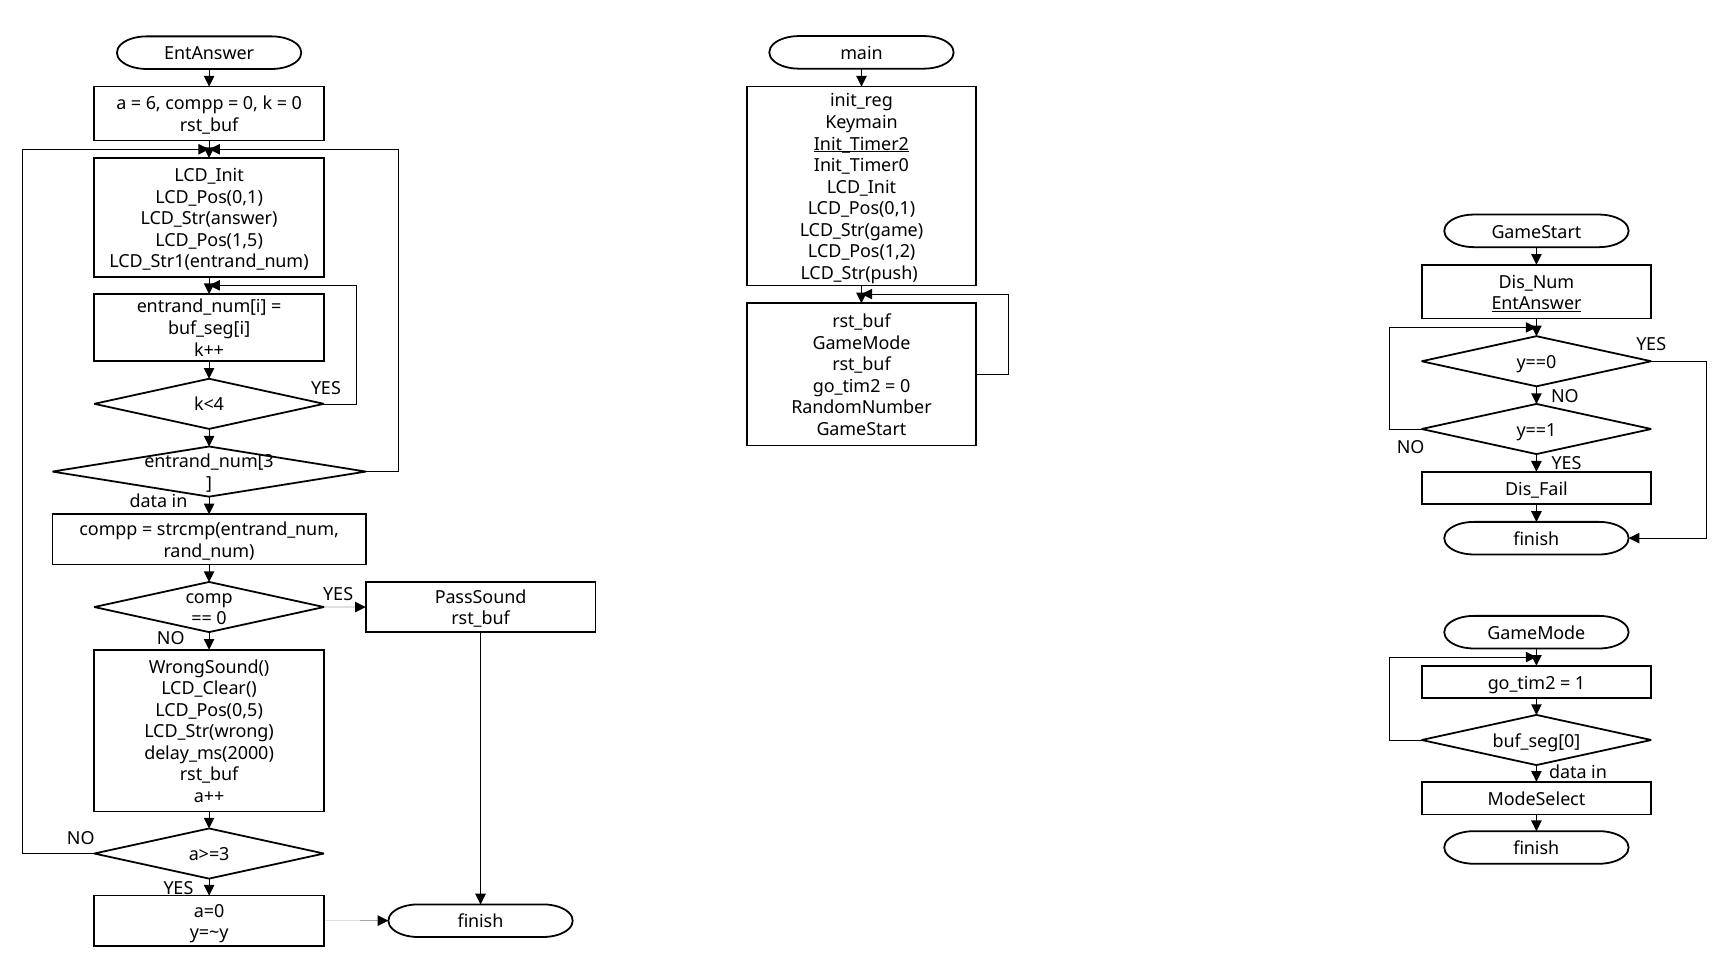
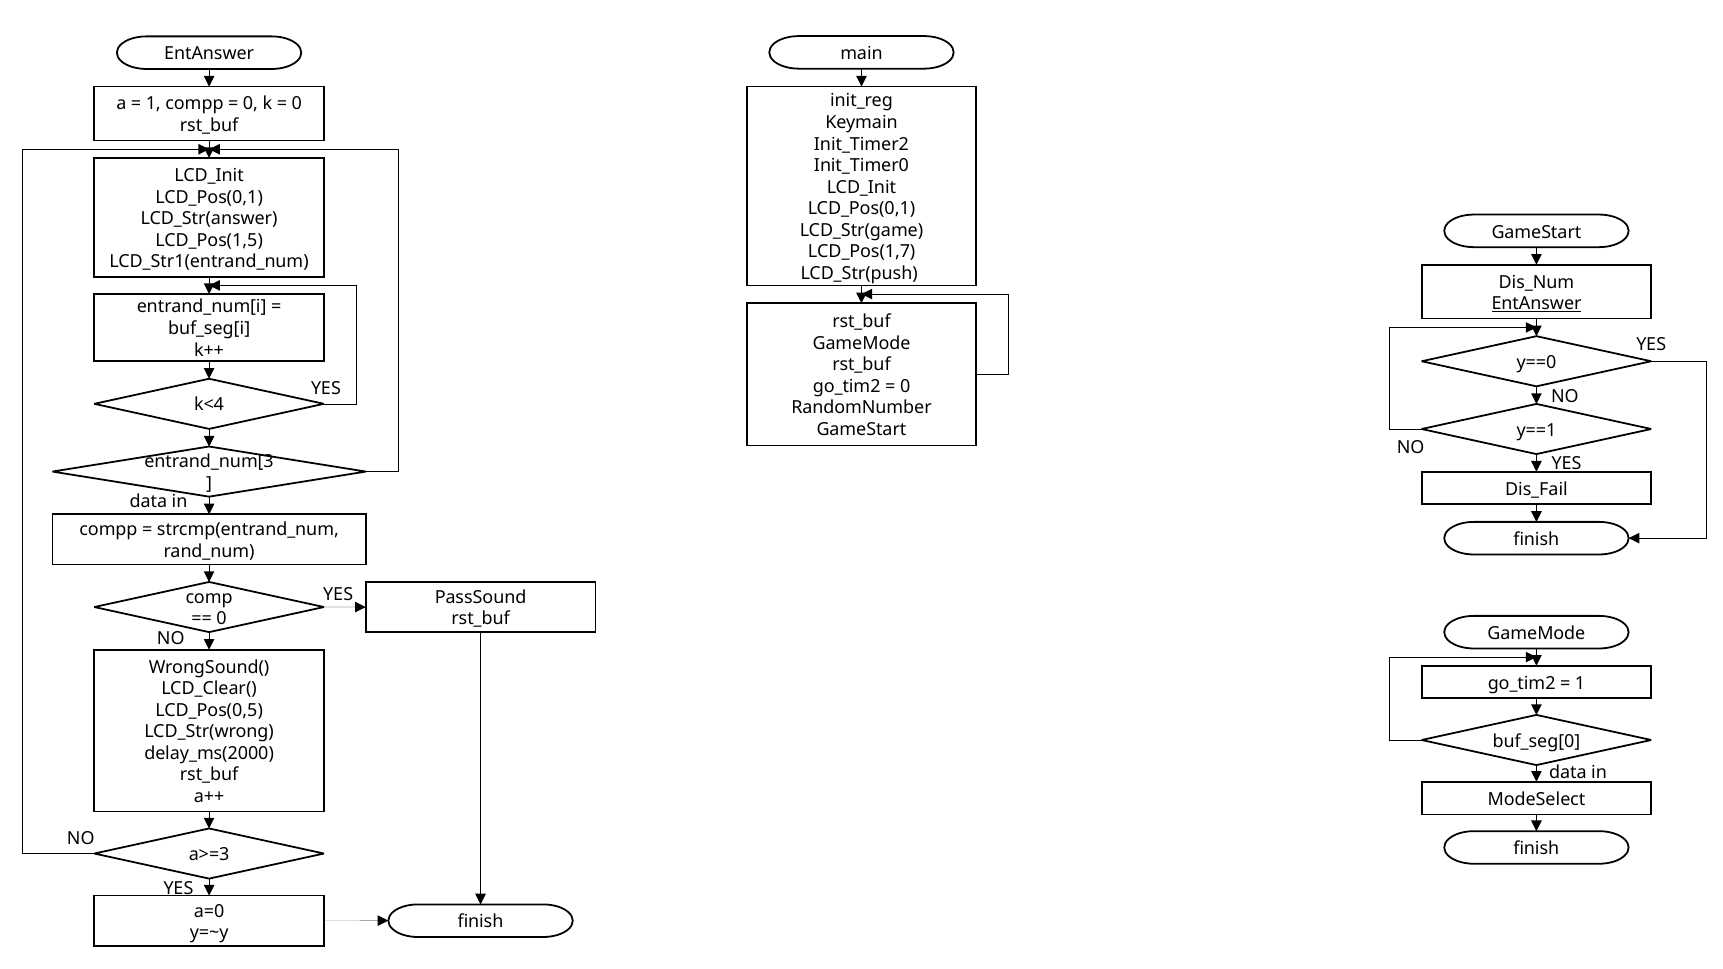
6: 6 -> 1 (153, 104)
Init_Timer2 underline: present -> none (861, 144)
LCD_Pos(1,2: LCD_Pos(1,2 -> LCD_Pos(1,7 (862, 252)
